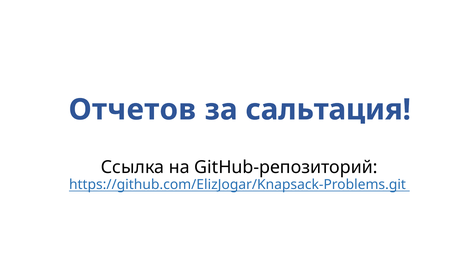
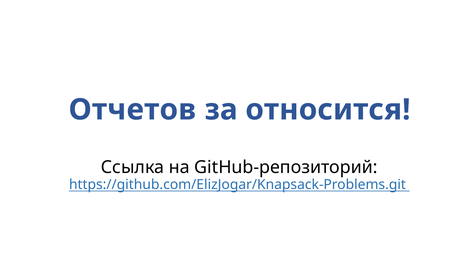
сальтация: сальтация -> относится (328, 110)
